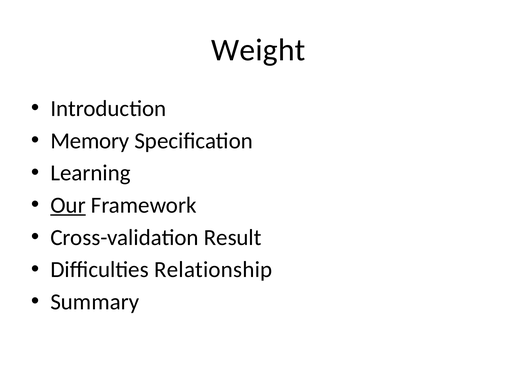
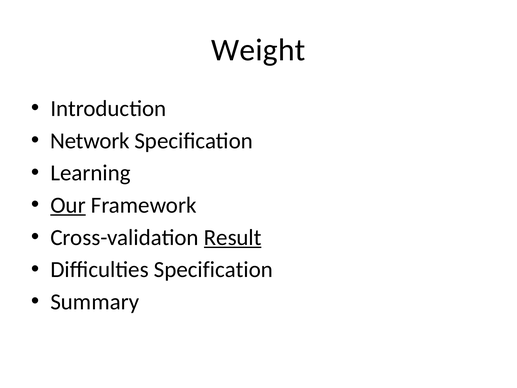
Memory: Memory -> Network (90, 141)
Result underline: none -> present (233, 237)
Difficulties Relationship: Relationship -> Specification (213, 269)
